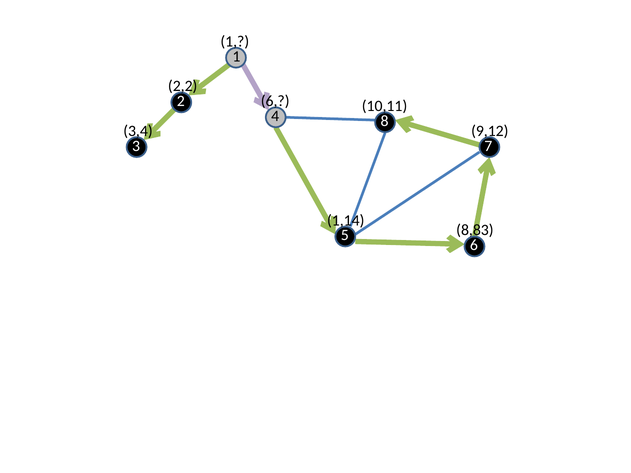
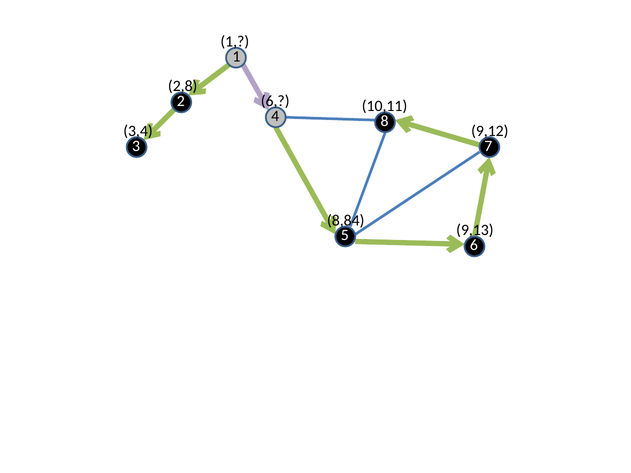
2,2: 2,2 -> 2,8 (183, 86)
1,14: 1,14 -> 8,84 (346, 220)
8,83: 8,83 -> 9,13 (475, 230)
